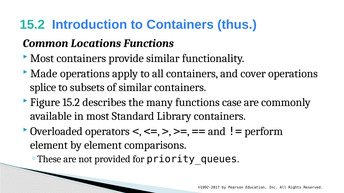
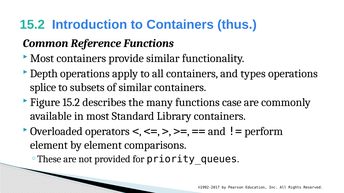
Locations: Locations -> Reference (96, 43)
Made: Made -> Depth (44, 74)
cover: cover -> types (253, 74)
